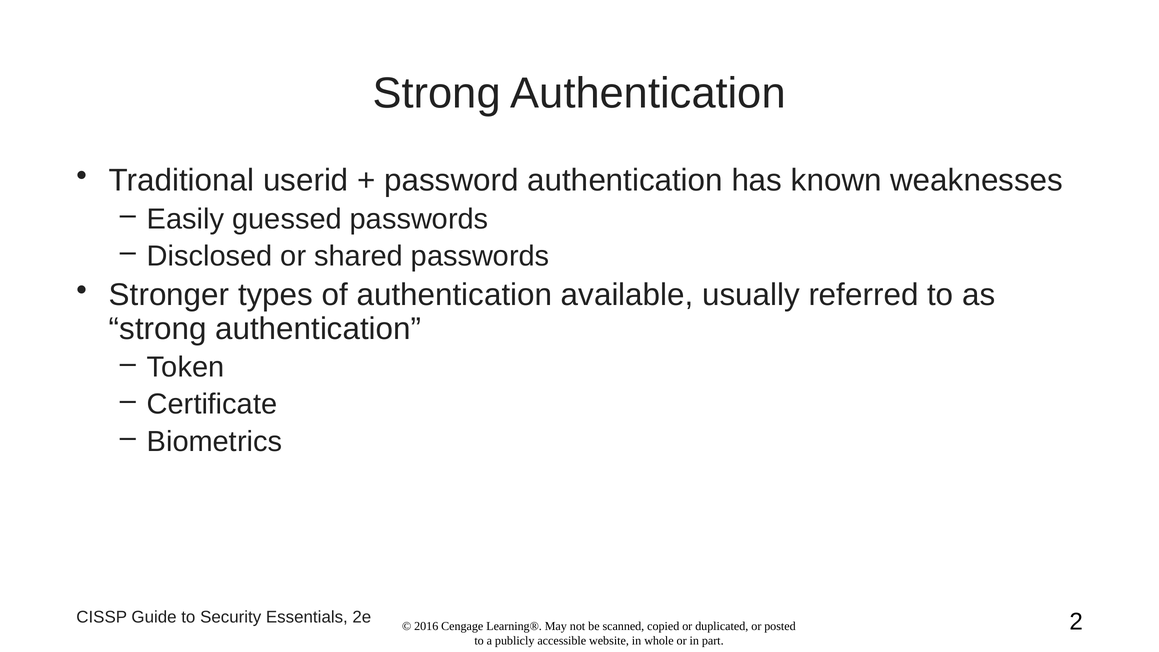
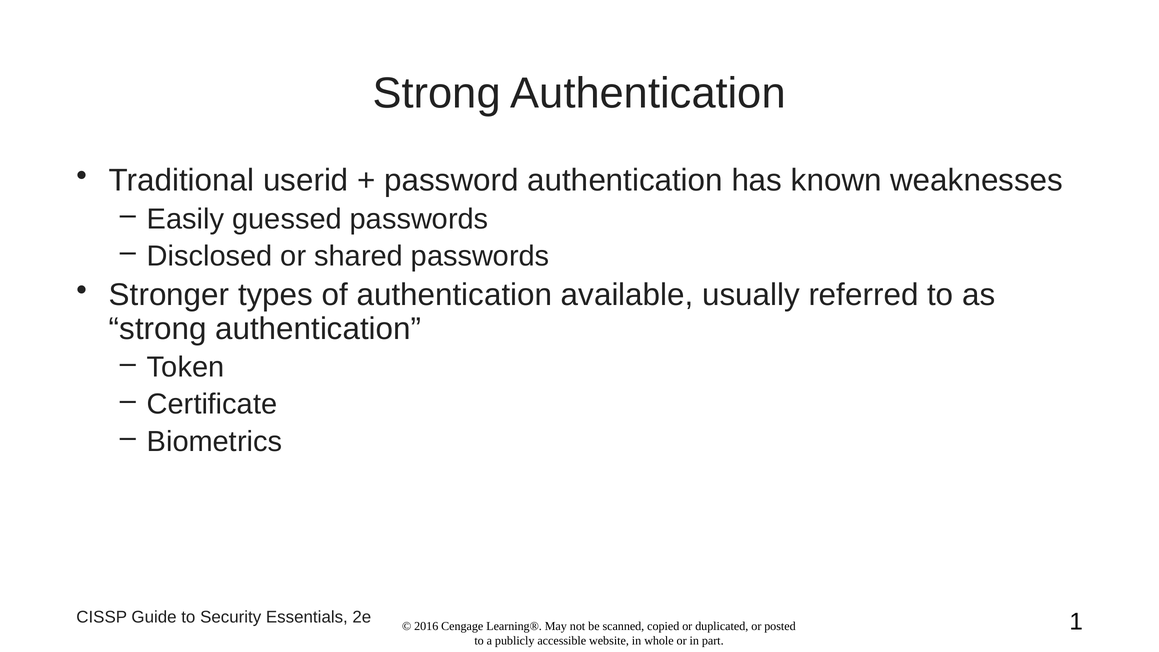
2: 2 -> 1 (1076, 622)
